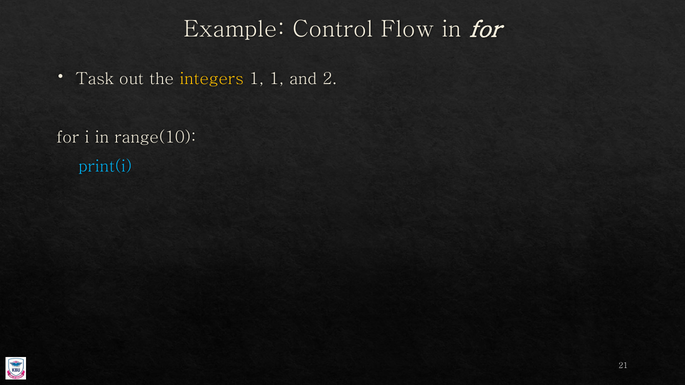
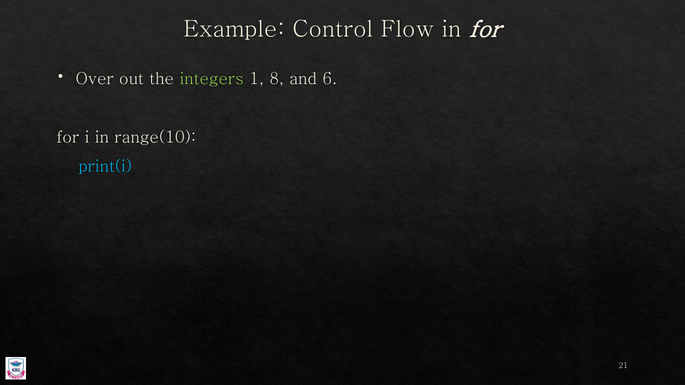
Task: Task -> Over (95, 79)
integers colour: yellow -> light green (212, 79)
1 1: 1 -> 8 (277, 79)
2: 2 -> 6 (330, 79)
